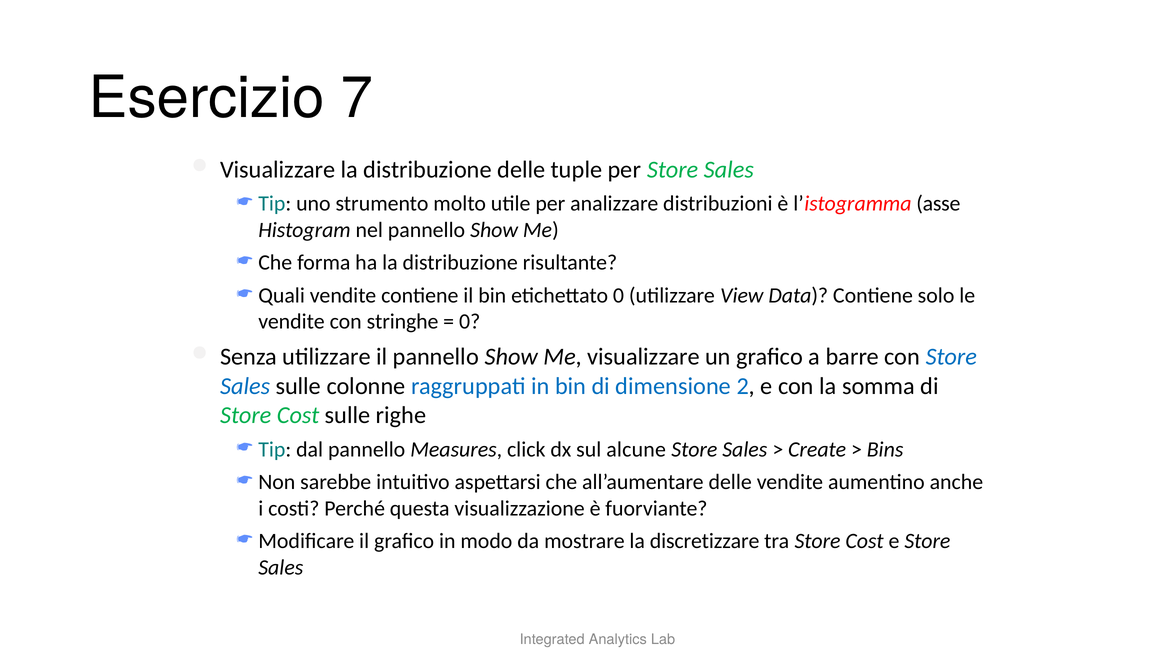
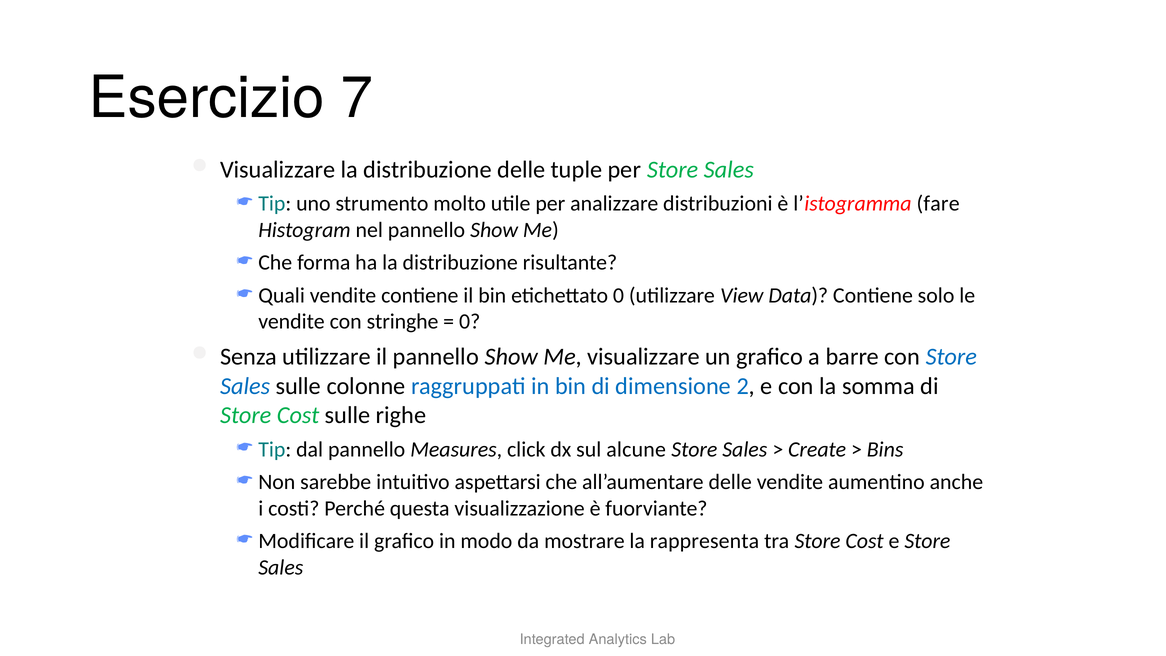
asse: asse -> fare (938, 204)
discretizzare: discretizzare -> rappresenta (705, 541)
